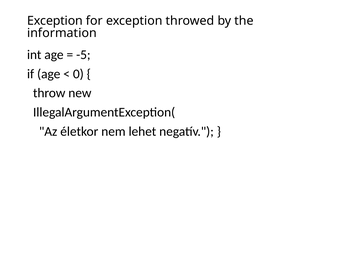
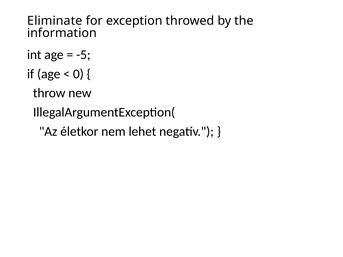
Exception: Exception -> Eliminate (55, 21)
